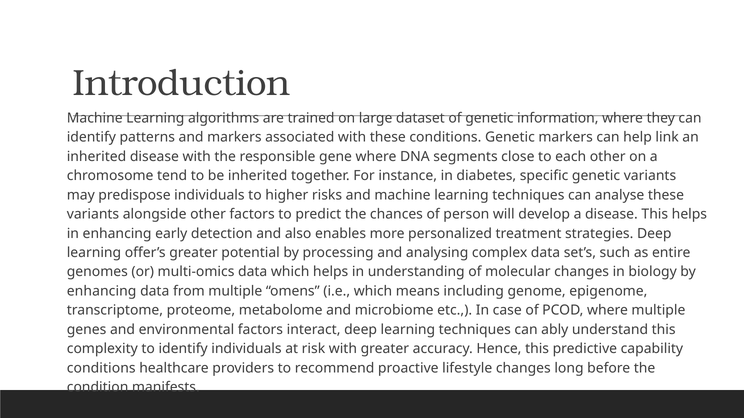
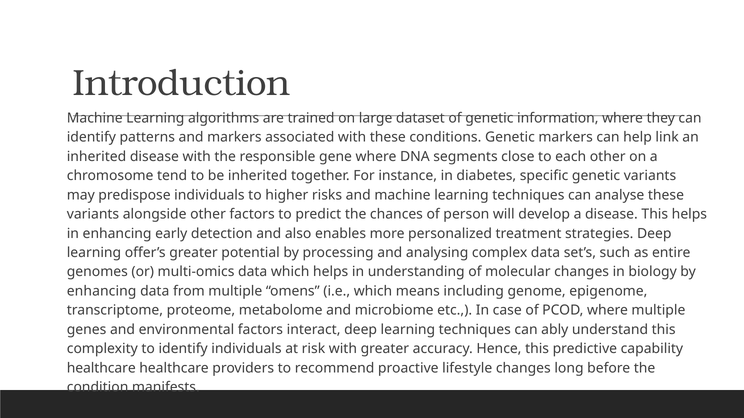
conditions: conditions -> healthcare (101, 368)
